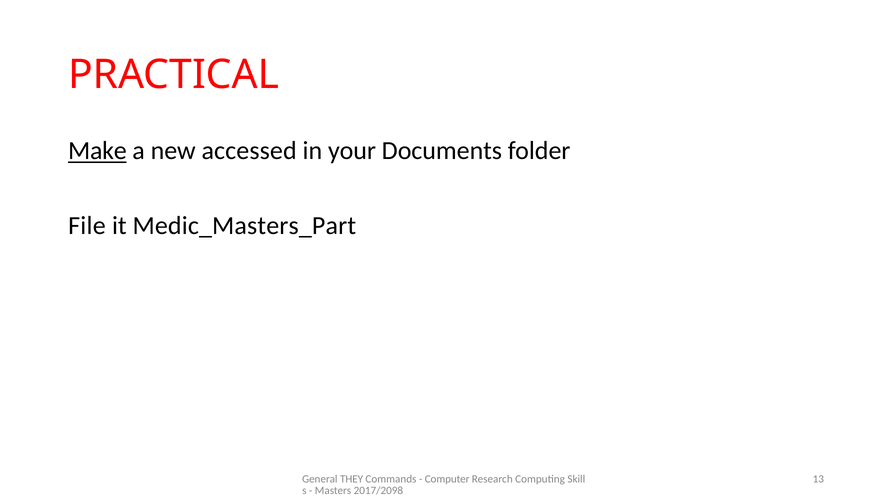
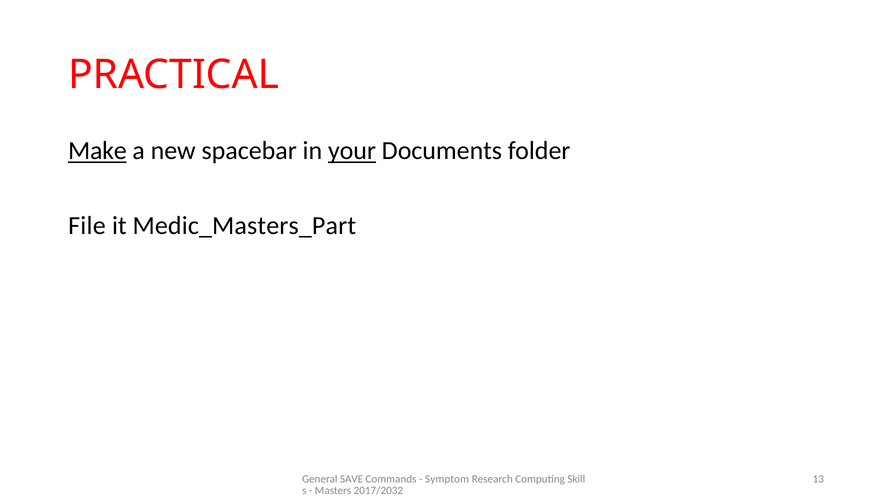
accessed: accessed -> spacebar (249, 151)
your underline: none -> present (352, 151)
THEY: THEY -> SAVE (352, 479)
Computer: Computer -> Symptom (447, 479)
2017/2098: 2017/2098 -> 2017/2032 (378, 490)
